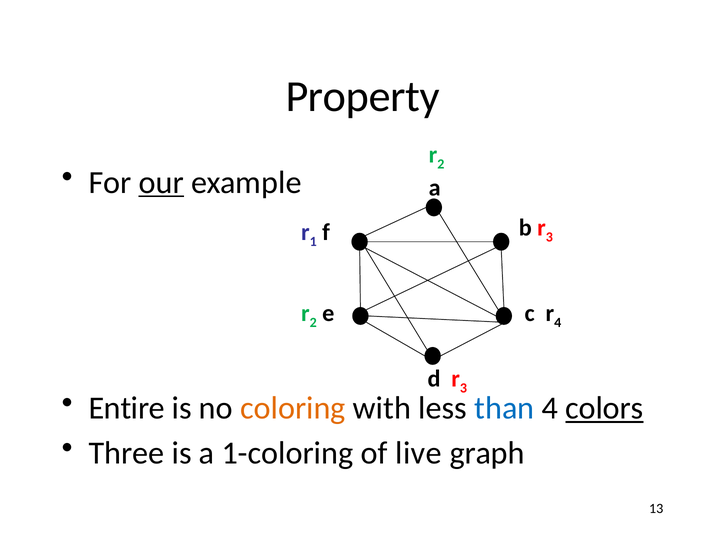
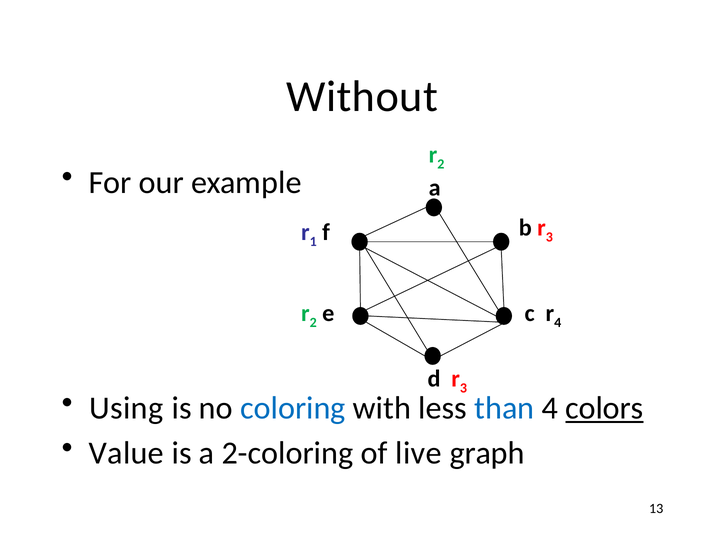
Property: Property -> Without (362, 97)
our underline: present -> none (161, 182)
Entire: Entire -> Using (126, 408)
coloring colour: orange -> blue (293, 408)
Three: Three -> Value (126, 453)
1-coloring: 1-coloring -> 2-coloring (287, 453)
